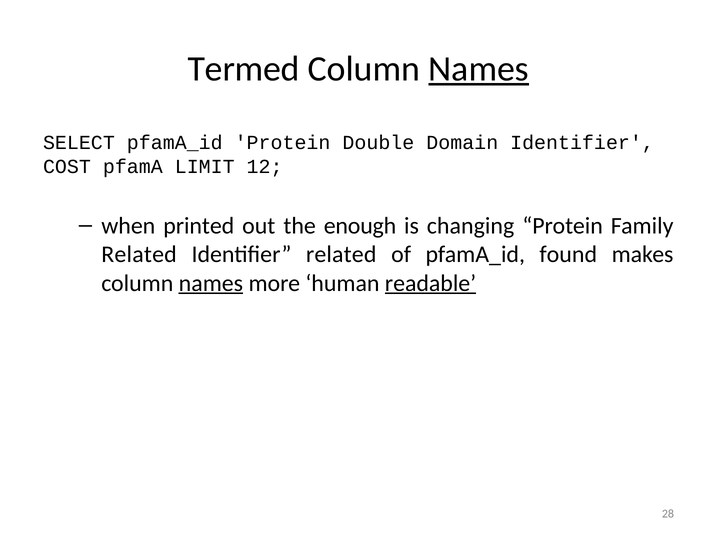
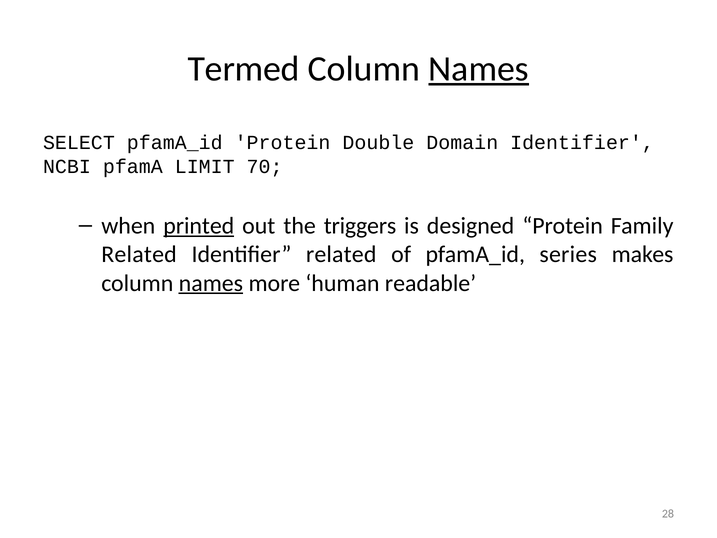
COST: COST -> NCBI (67, 166)
12: 12 -> 70 (265, 166)
printed underline: none -> present (199, 226)
enough: enough -> triggers (360, 226)
changing: changing -> designed (471, 226)
found: found -> series (568, 254)
readable underline: present -> none (431, 283)
